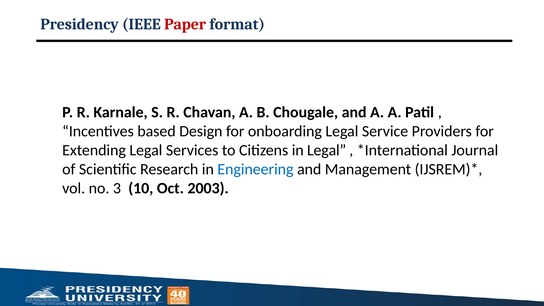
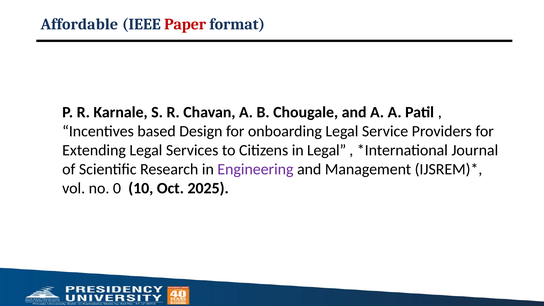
Presidency: Presidency -> Affordable (79, 24)
Engineering colour: blue -> purple (255, 169)
3: 3 -> 0 (117, 188)
2003: 2003 -> 2025 (208, 188)
